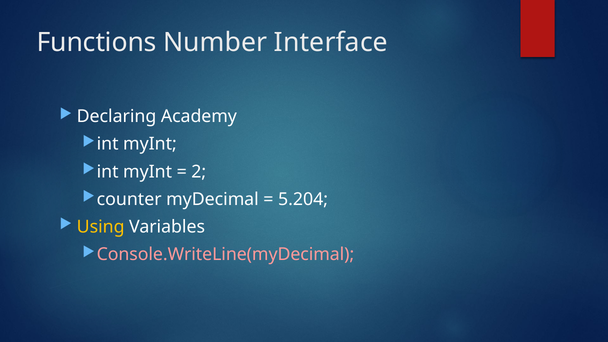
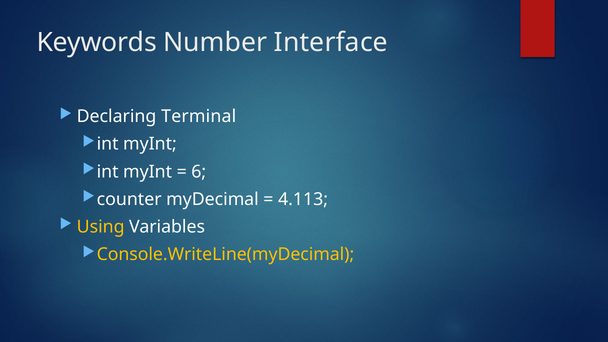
Functions: Functions -> Keywords (97, 43)
Academy: Academy -> Terminal (199, 117)
2: 2 -> 6 (199, 172)
5.204: 5.204 -> 4.113 (303, 199)
Console.WriteLine(myDecimal colour: pink -> yellow (225, 254)
